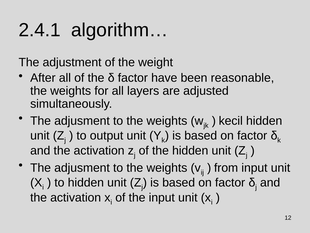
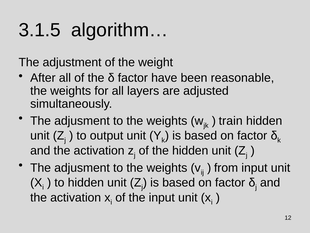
2.4.1: 2.4.1 -> 3.1.5 (40, 30)
kecil: kecil -> train (231, 121)
